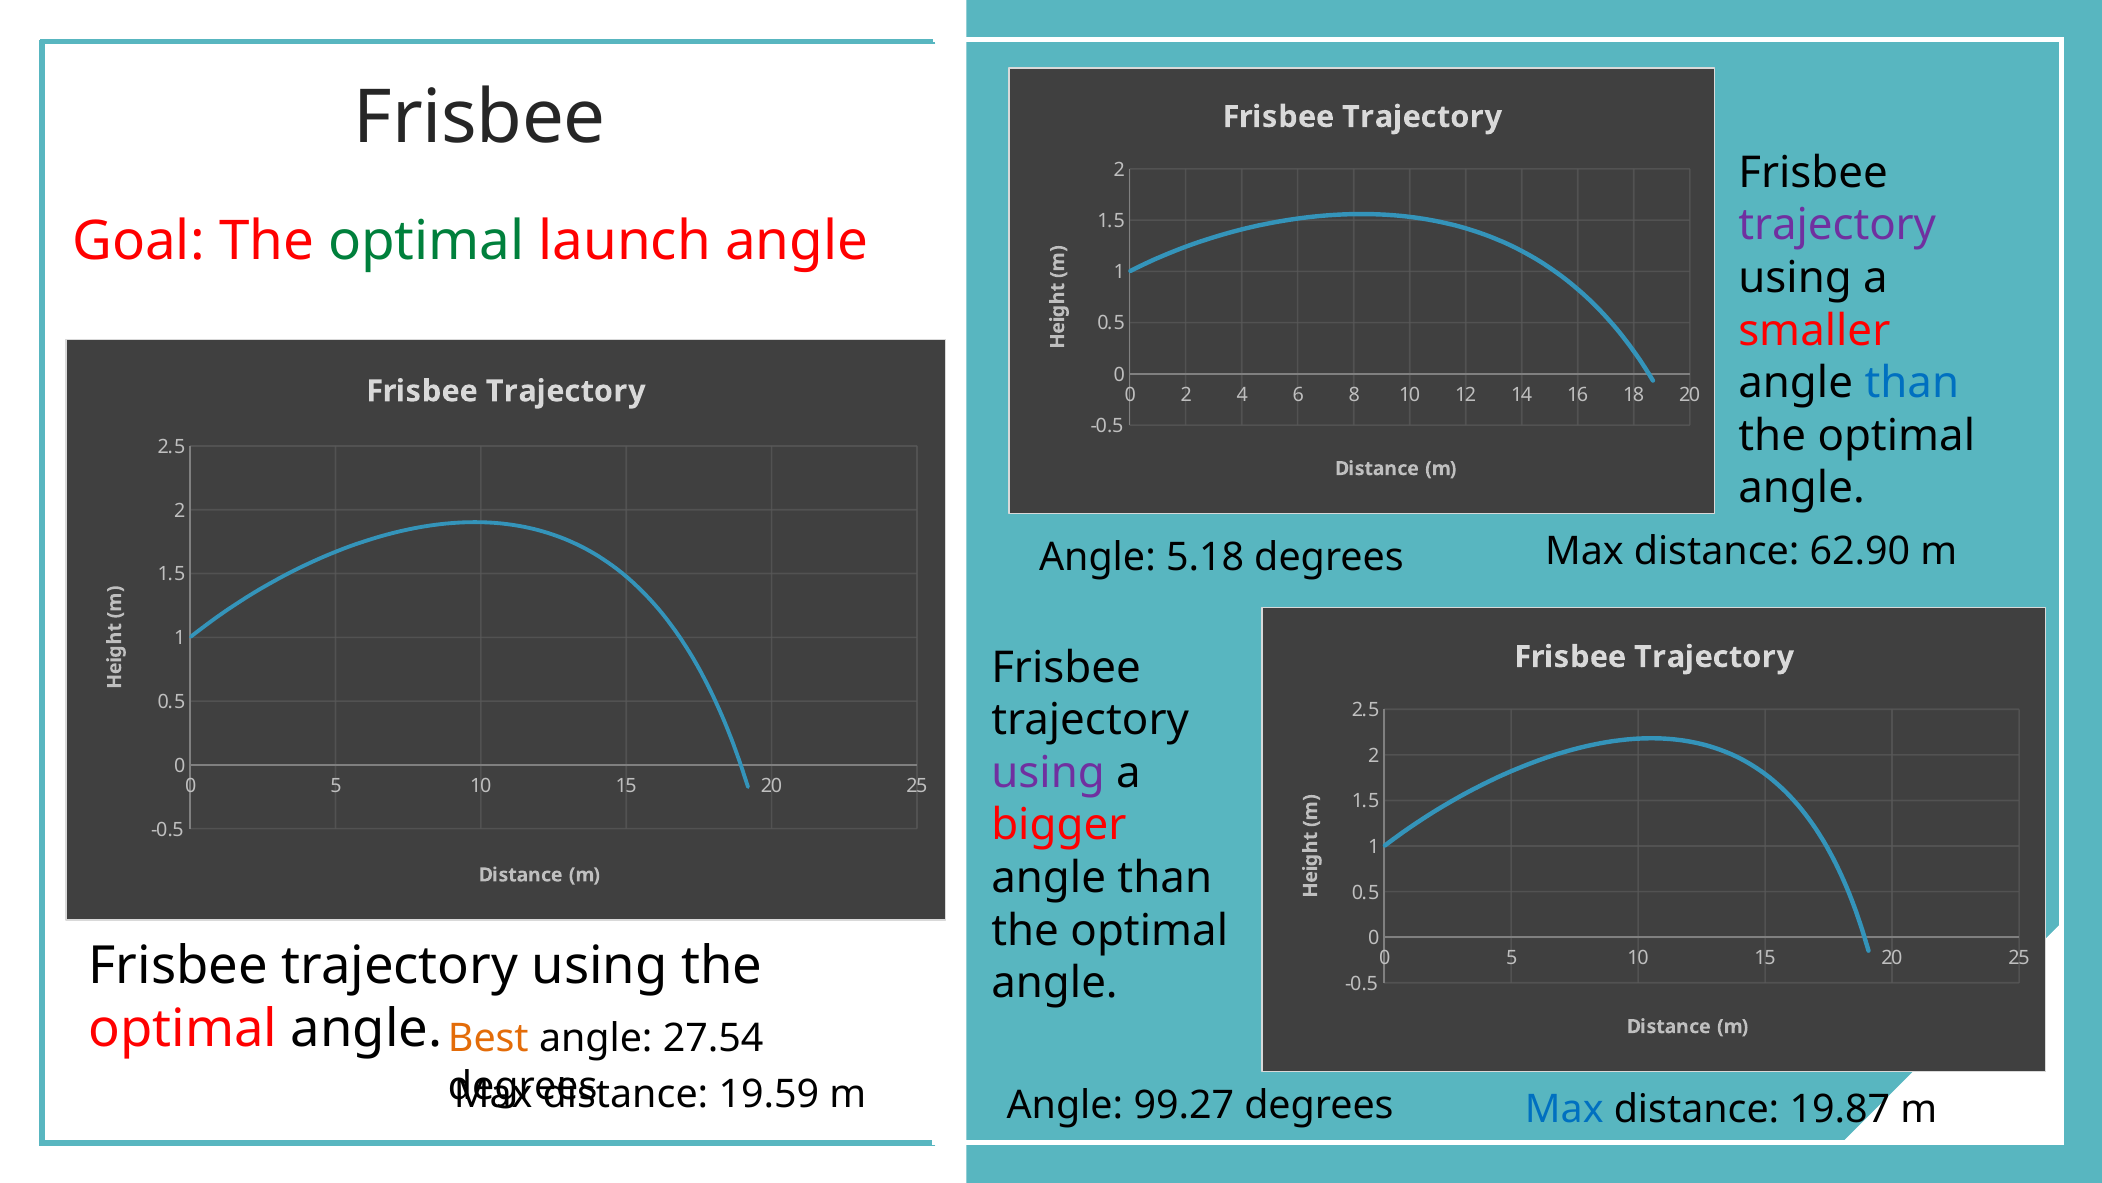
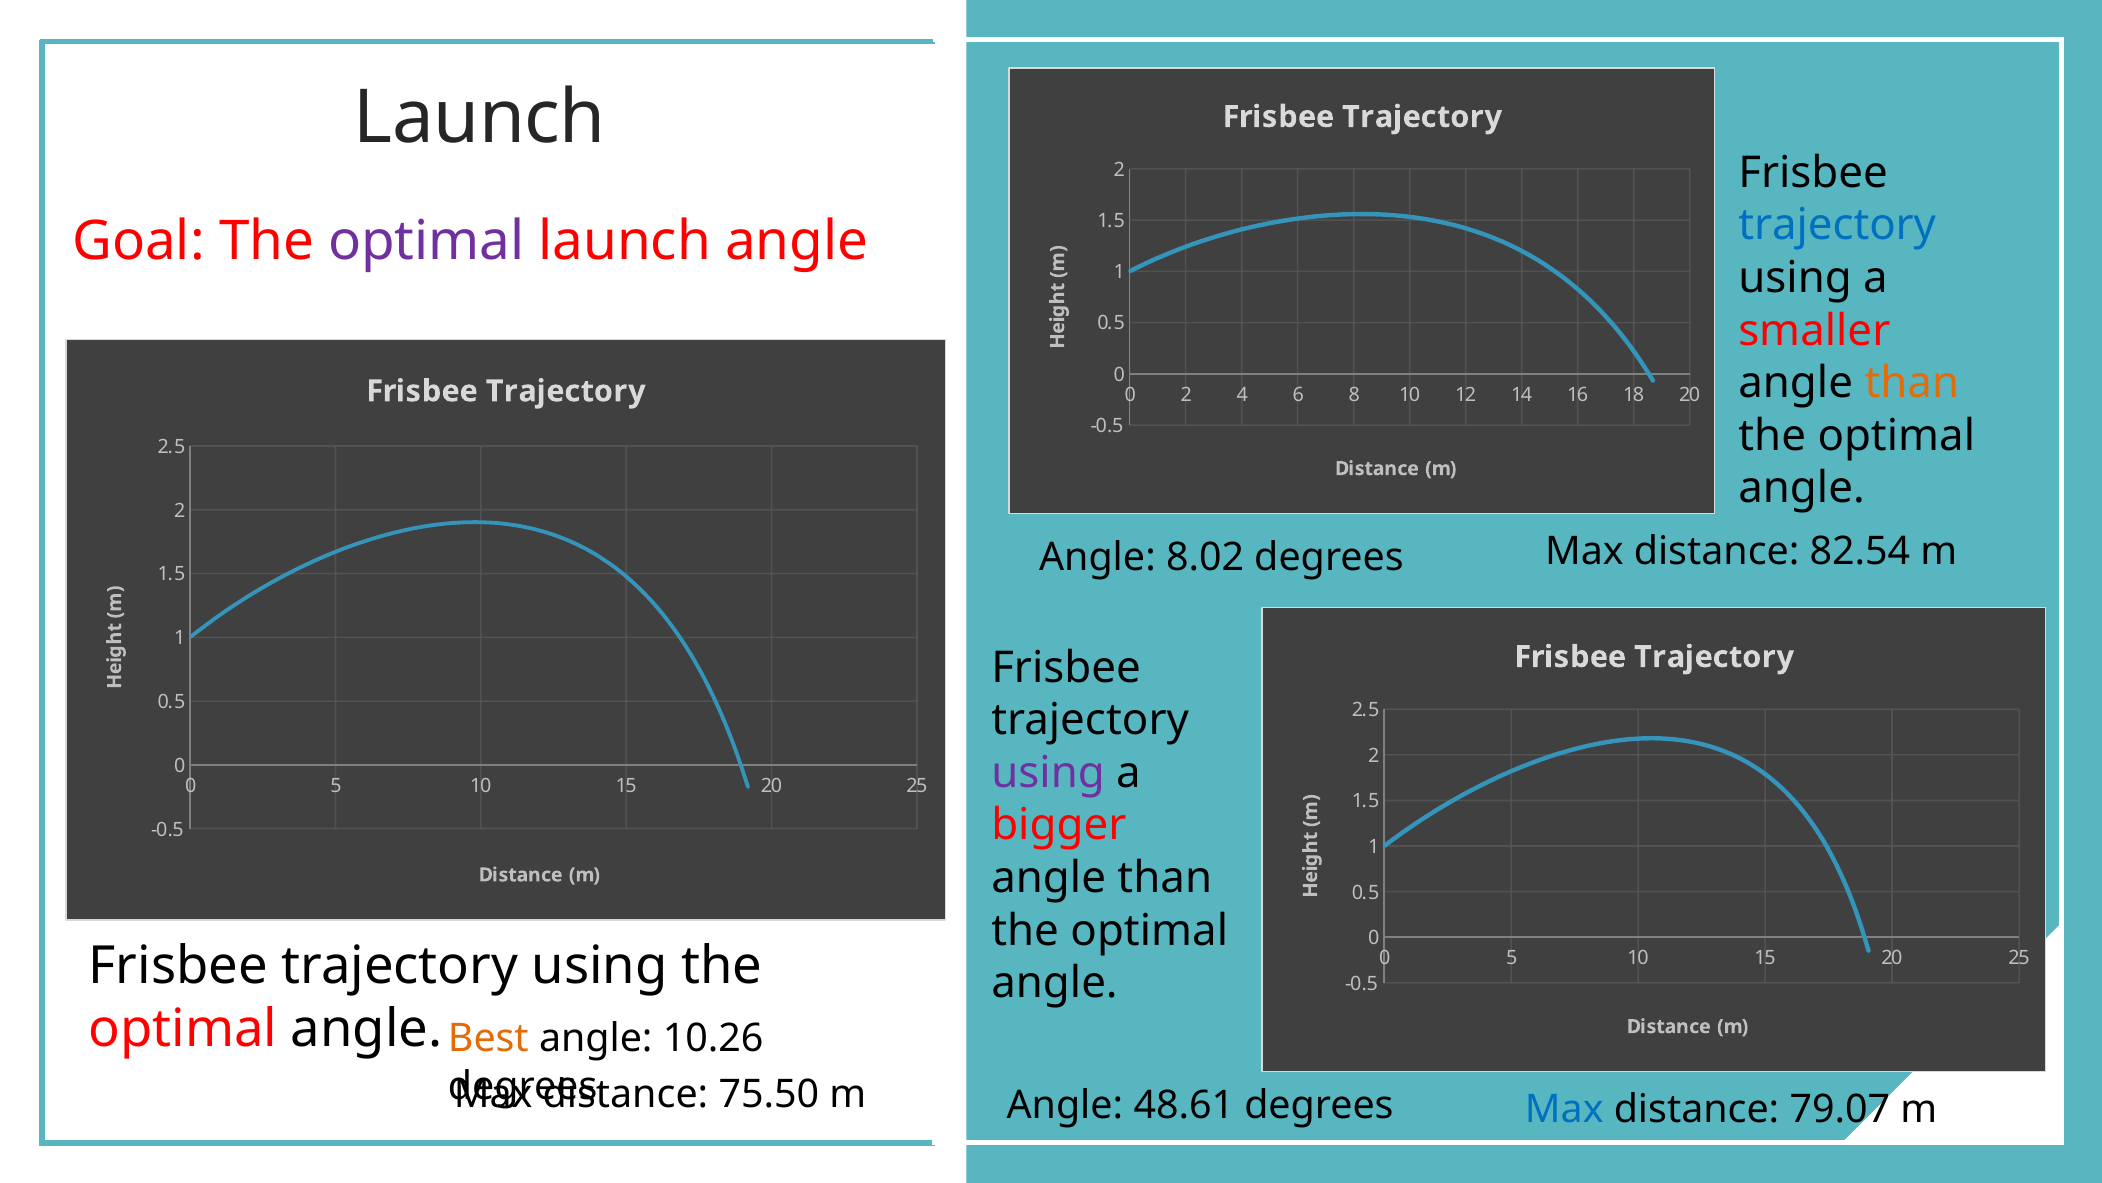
Frisbee: Frisbee -> Launch (480, 118)
trajectory colour: purple -> blue (1837, 225)
optimal colour: green -> purple (426, 242)
than colour: blue -> orange (1912, 383)
62.90: 62.90 -> 82.54 (1860, 551)
5.18: 5.18 -> 8.02 (1205, 557)
27.54: 27.54 -> 10.26 (713, 1038)
19.59: 19.59 -> 75.50 (769, 1094)
99.27: 99.27 -> 48.61 (1184, 1105)
19.87: 19.87 -> 79.07 (1840, 1108)
